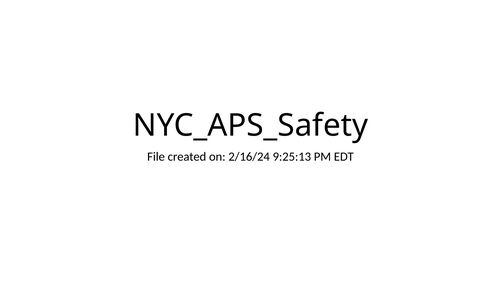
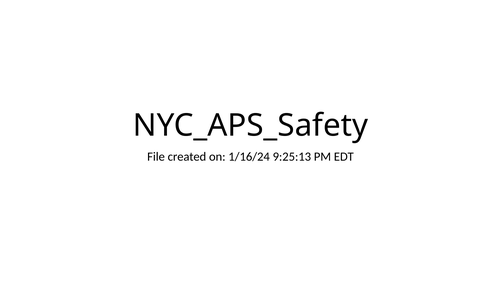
2/16/24: 2/16/24 -> 1/16/24 (249, 157)
